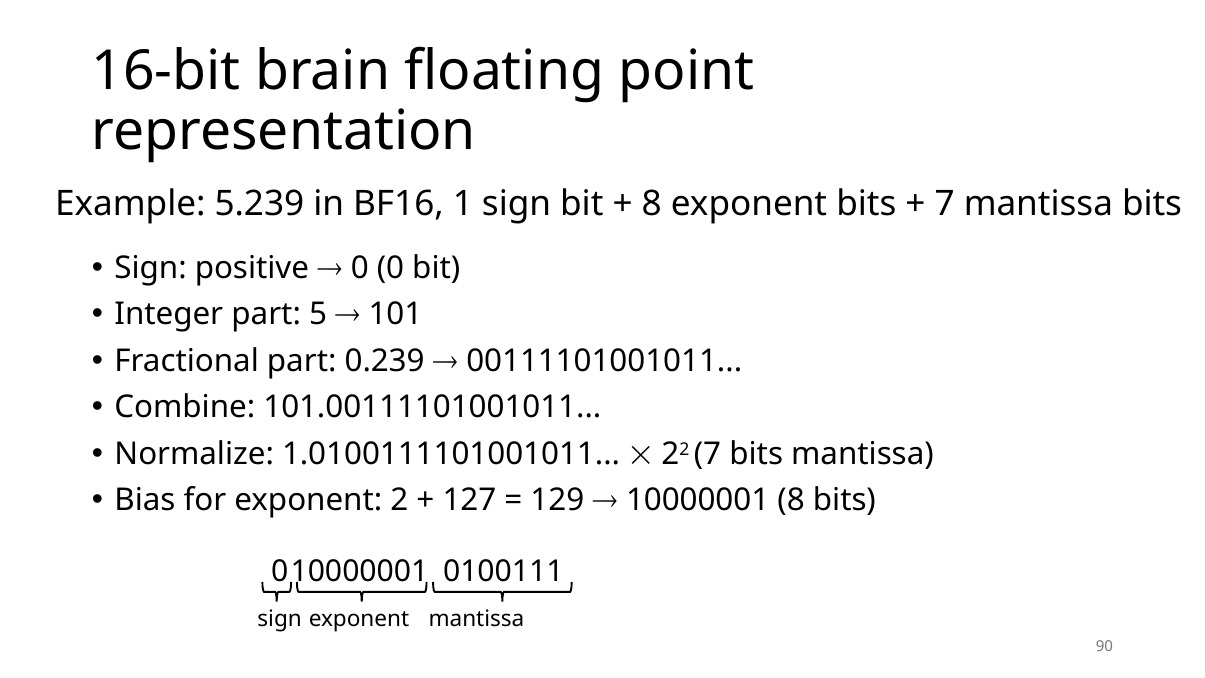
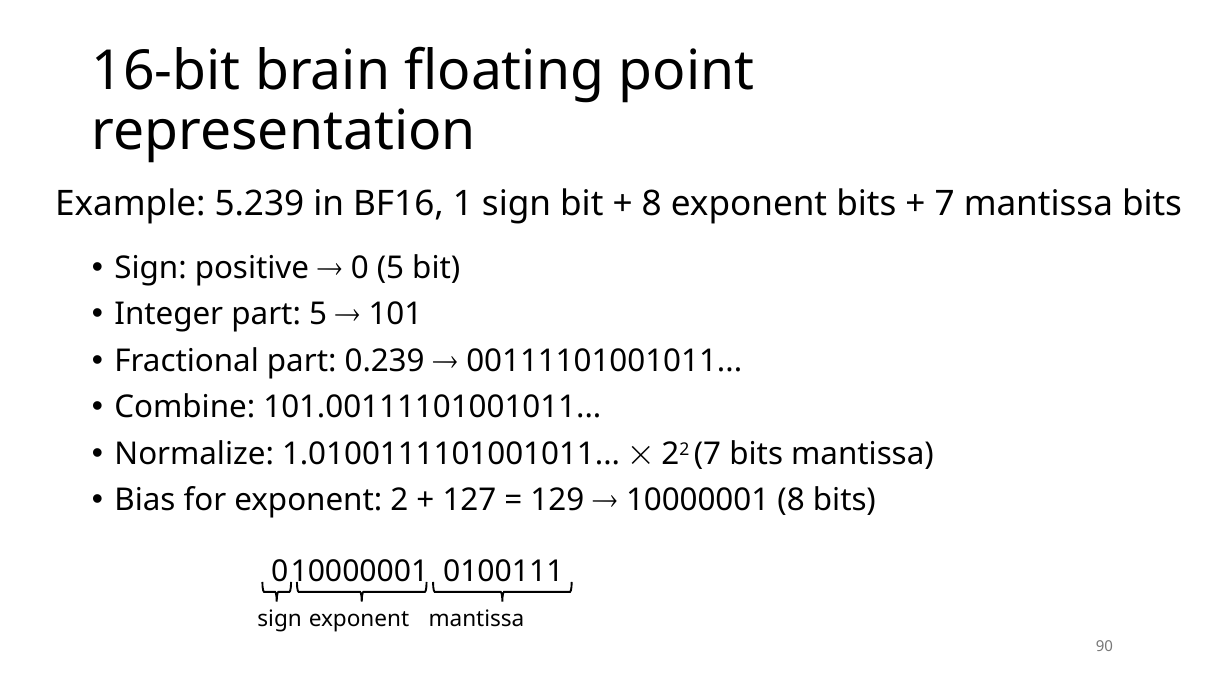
0 0: 0 -> 5 (391, 268)
